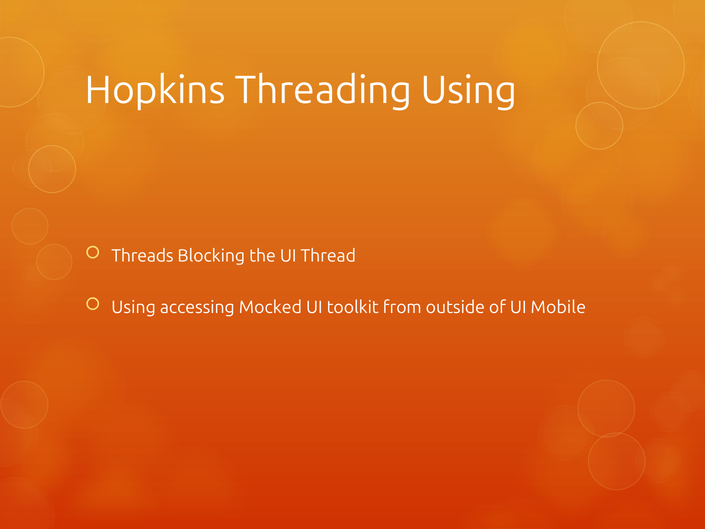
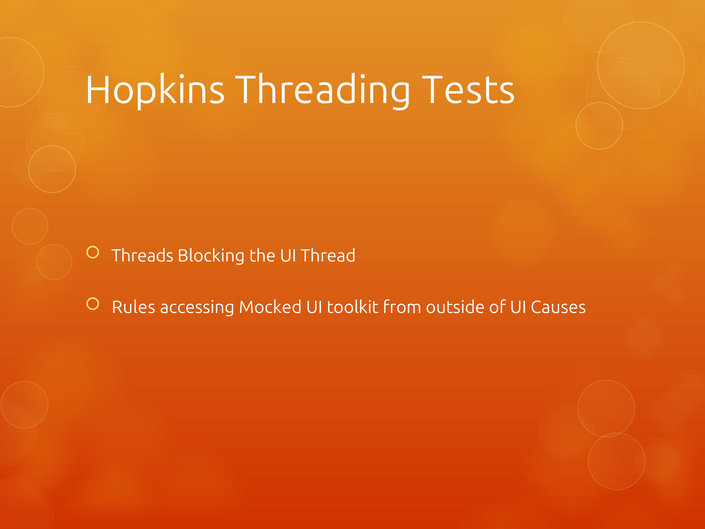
Threading Using: Using -> Tests (469, 90)
Using: Using -> Rules (134, 307)
Mobile: Mobile -> Causes (558, 307)
